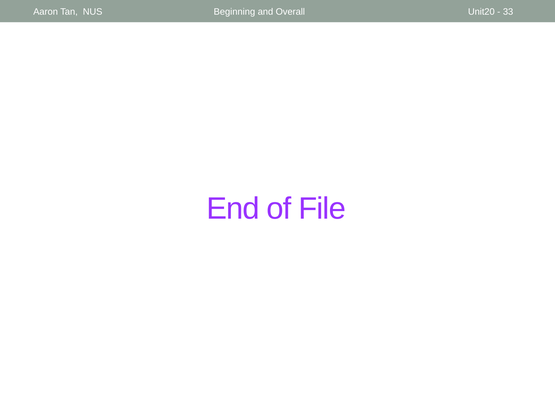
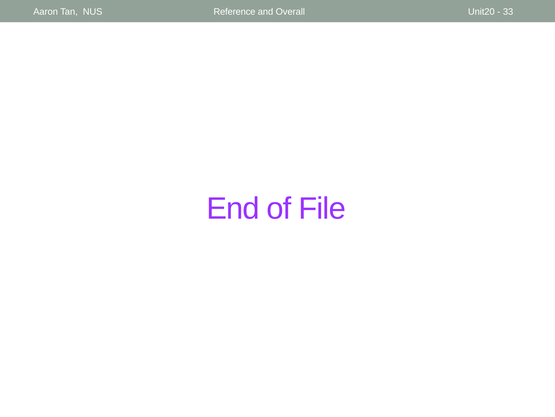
Beginning: Beginning -> Reference (234, 12)
